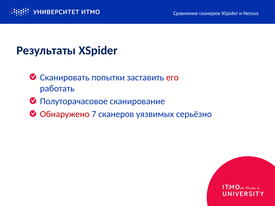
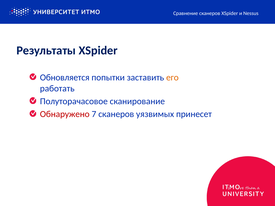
Сканировать: Сканировать -> Обновляется (65, 78)
его colour: red -> orange (172, 78)
серьёзно: серьёзно -> принесет (194, 114)
